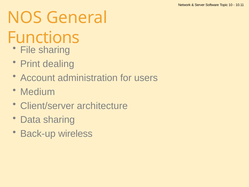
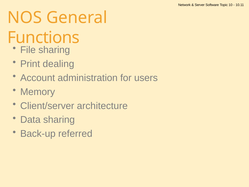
Medium: Medium -> Memory (38, 92)
wireless: wireless -> referred (75, 134)
